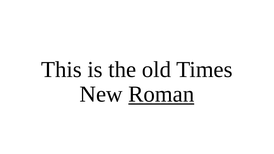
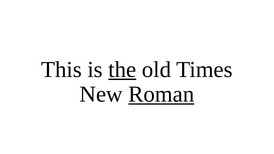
the underline: none -> present (122, 70)
